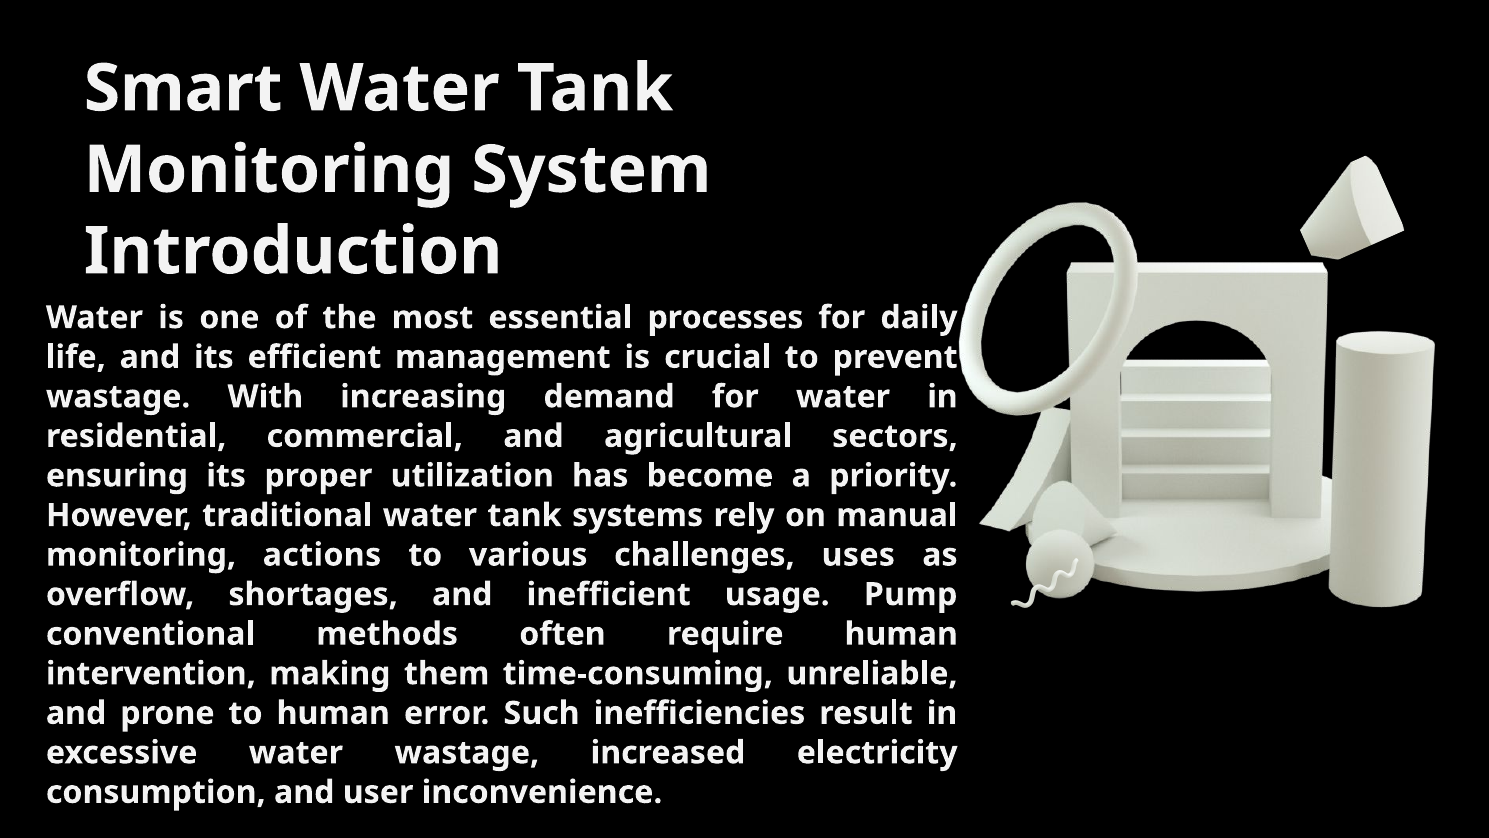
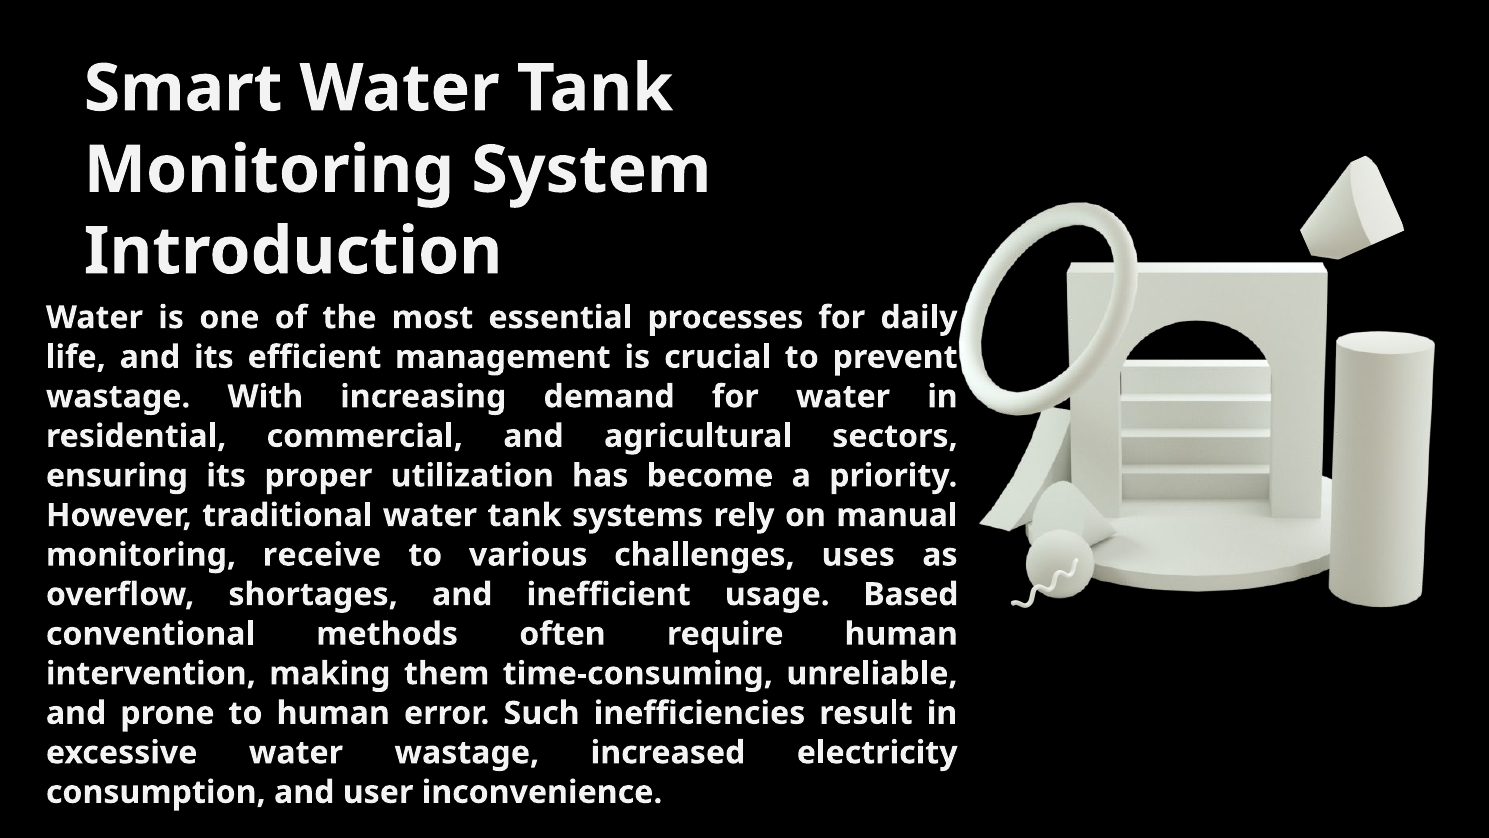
actions: actions -> receive (322, 555)
Pump: Pump -> Based (911, 594)
